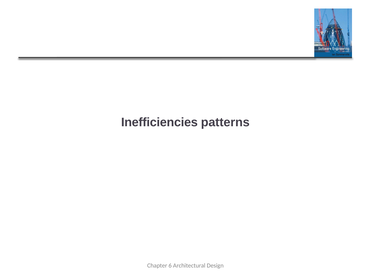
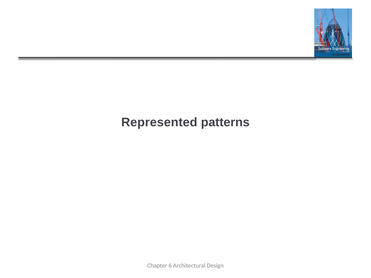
Inefficiencies: Inefficiencies -> Represented (159, 123)
